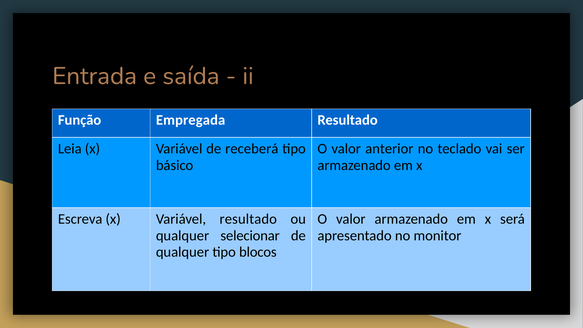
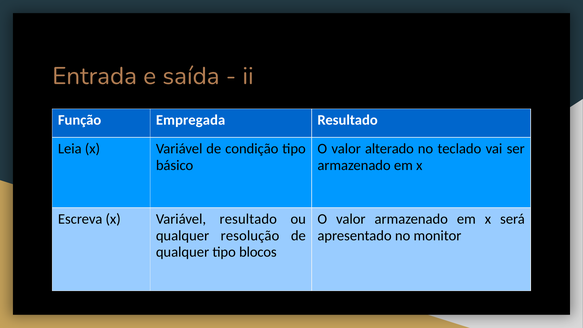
receberá: receberá -> condição (252, 149)
anterior: anterior -> alterado (389, 149)
selecionar: selecionar -> resolução (250, 236)
